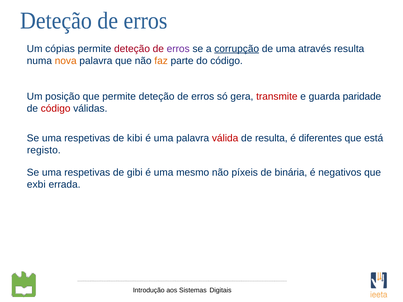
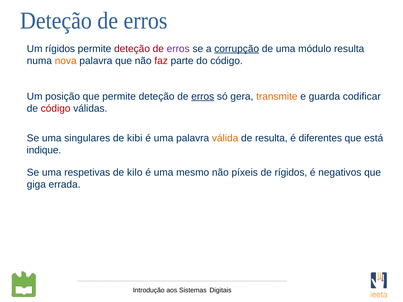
Um cópias: cópias -> rígidos (60, 49)
através: através -> módulo (315, 49)
faz colour: orange -> red (161, 61)
erros underline: none -> present (203, 96)
transmite colour: red -> orange (277, 96)
paridade: paridade -> codificar (362, 96)
respetivas: respetivas -> singulares (87, 138)
válida colour: red -> orange (225, 138)
registo: registo -> indique (44, 150)
gibi: gibi -> kilo (135, 173)
de binária: binária -> rígidos (291, 173)
exbi: exbi -> giga (36, 185)
